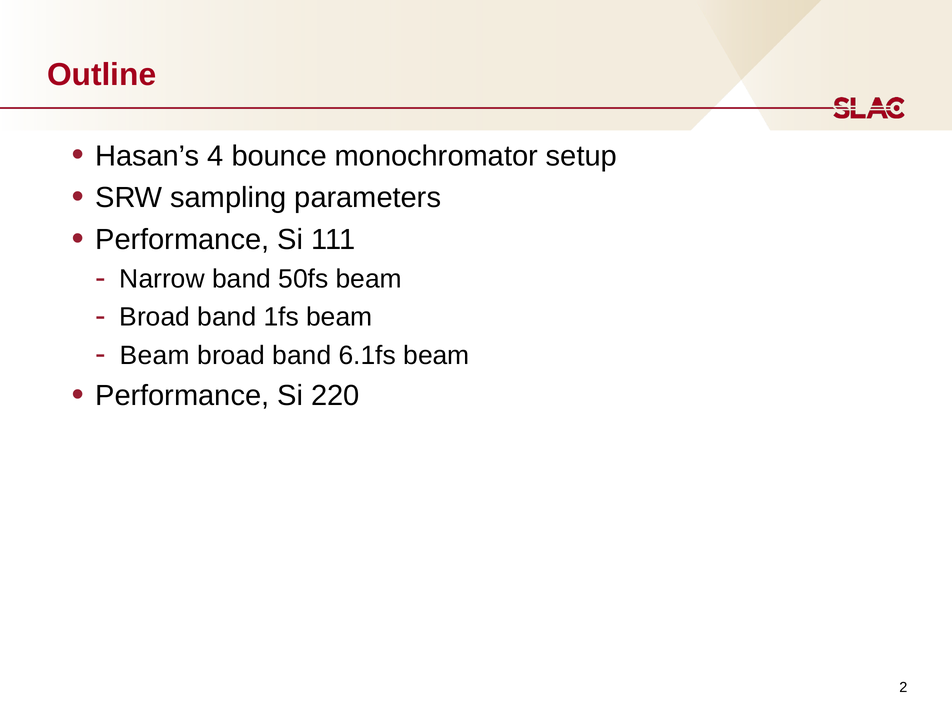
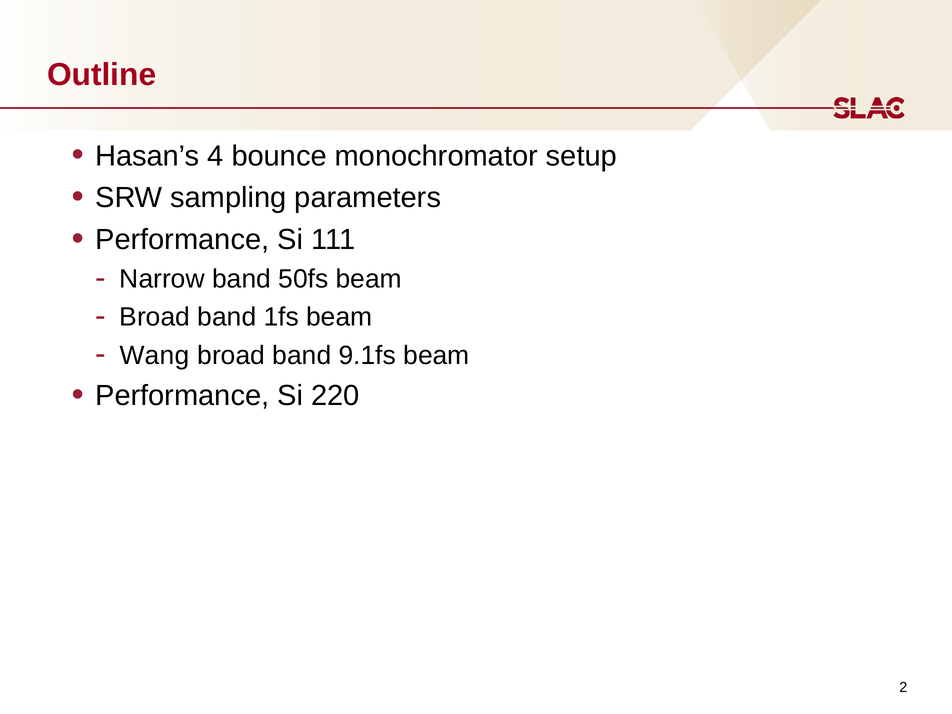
Beam: Beam -> Wang (155, 355)
6.1fs: 6.1fs -> 9.1fs (367, 355)
